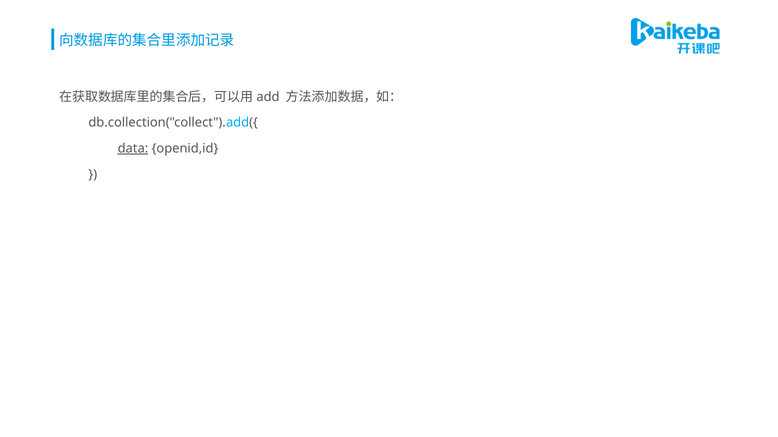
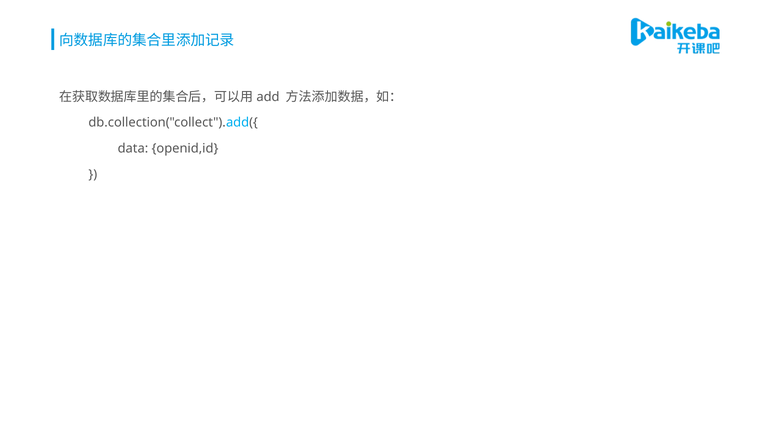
data underline: present -> none (133, 149)
